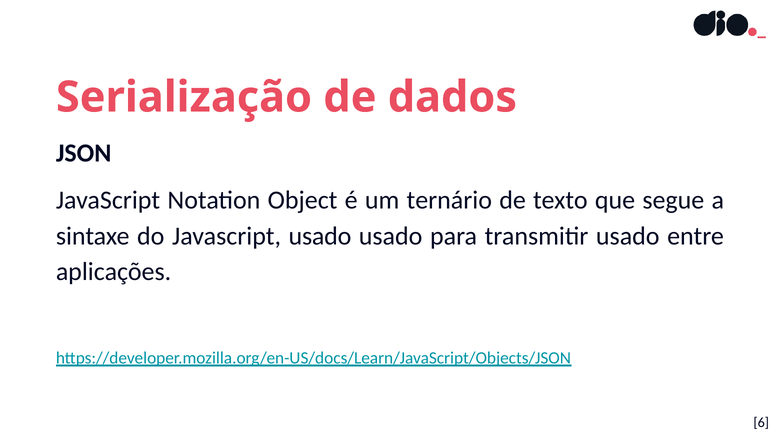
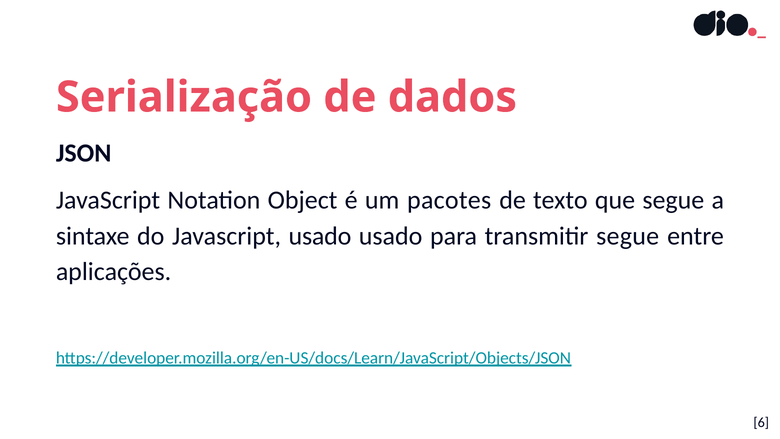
ternário: ternário -> pacotes (449, 200)
transmitir usado: usado -> segue (628, 236)
